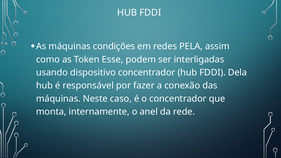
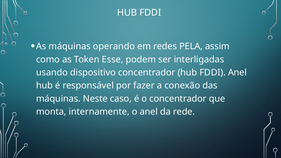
condições: condições -> operando (114, 46)
FDDI Dela: Dela -> Anel (237, 73)
